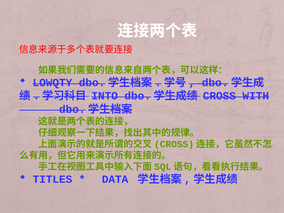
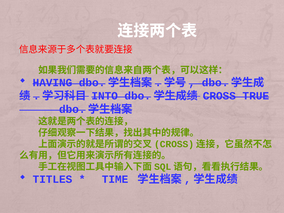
LOWQTY: LOWQTY -> HAVING (52, 83)
WITH: WITH -> TRUE (256, 96)
DATA: DATA -> TIME (115, 179)
